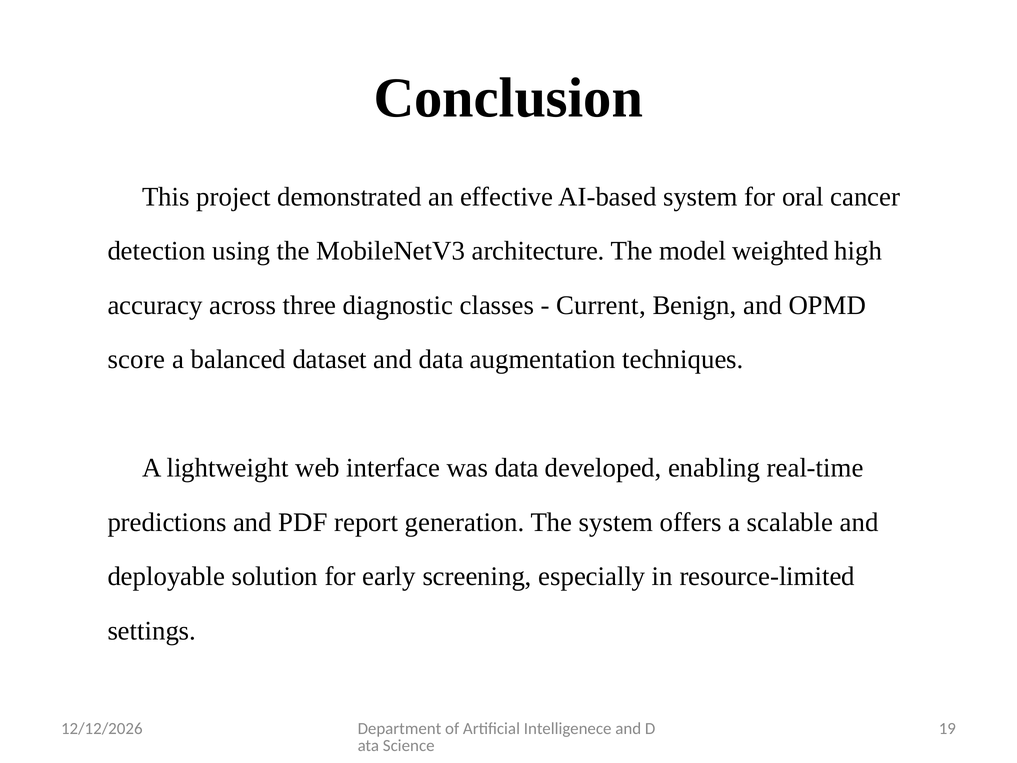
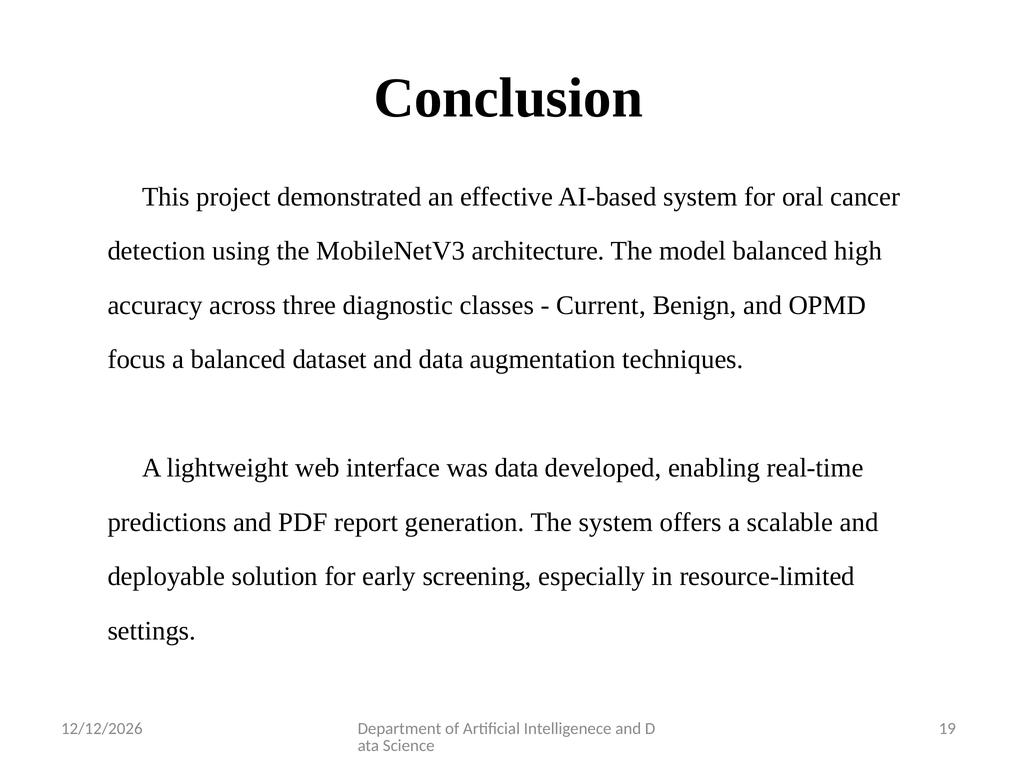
model weighted: weighted -> balanced (780, 251)
score: score -> focus (137, 359)
